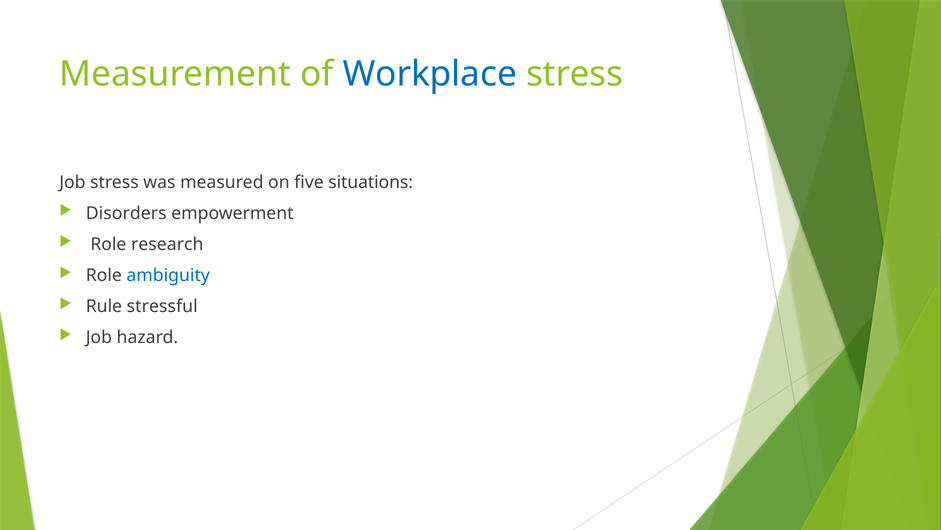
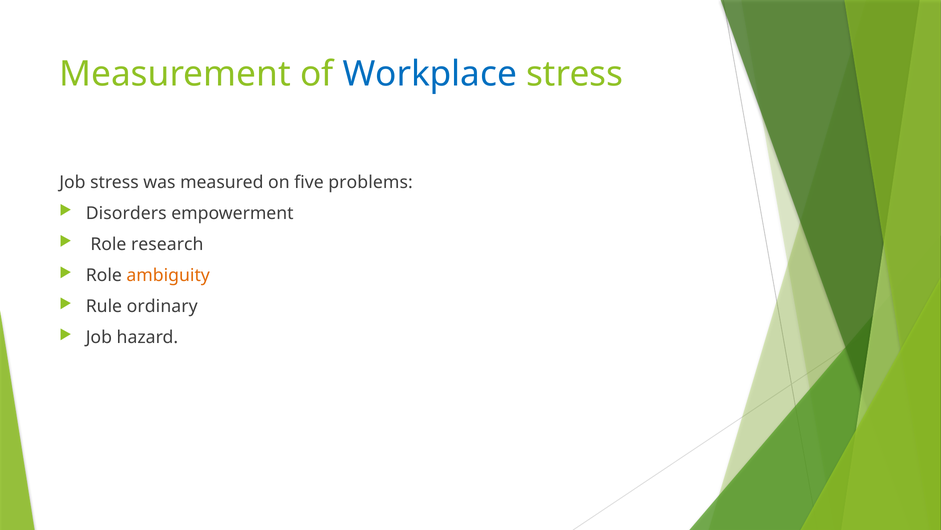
situations: situations -> problems (371, 182)
ambiguity colour: blue -> orange (168, 275)
stressful: stressful -> ordinary (162, 306)
